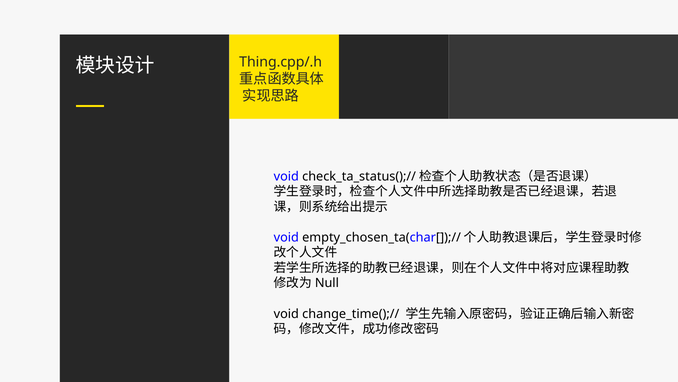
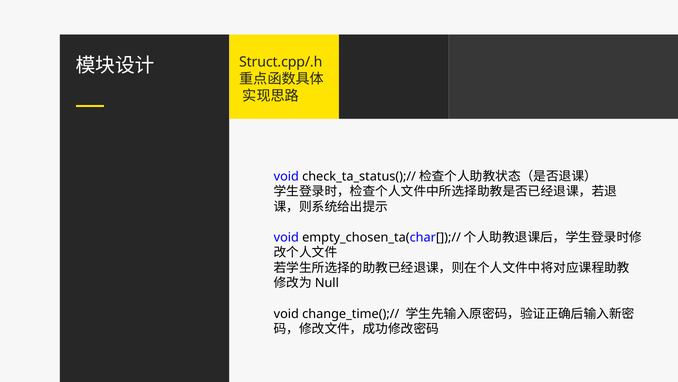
Thing.cpp/.h: Thing.cpp/.h -> Struct.cpp/.h (281, 62)
